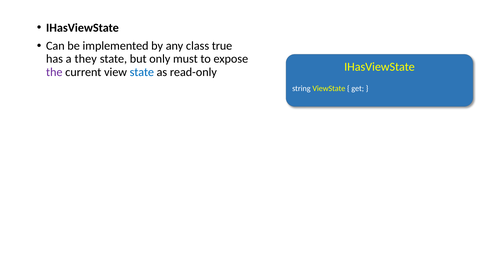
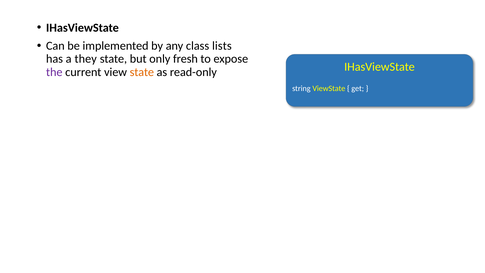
true: true -> lists (222, 46)
must: must -> fresh (185, 59)
state colour: blue -> orange (142, 72)
